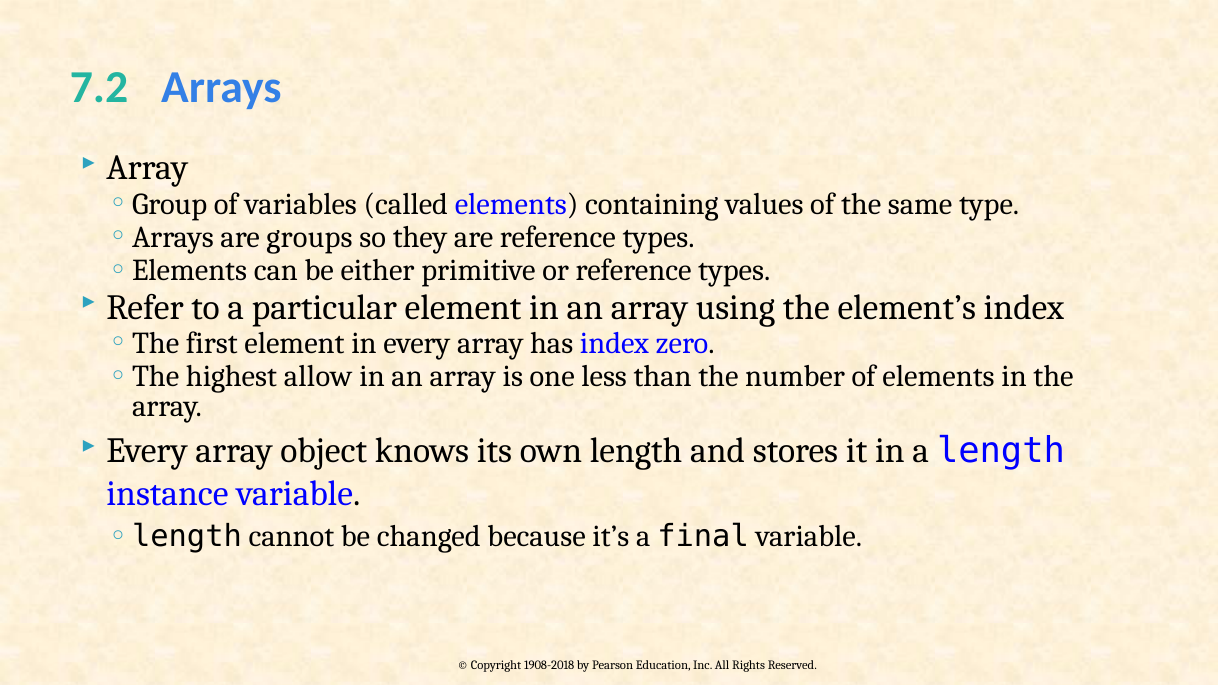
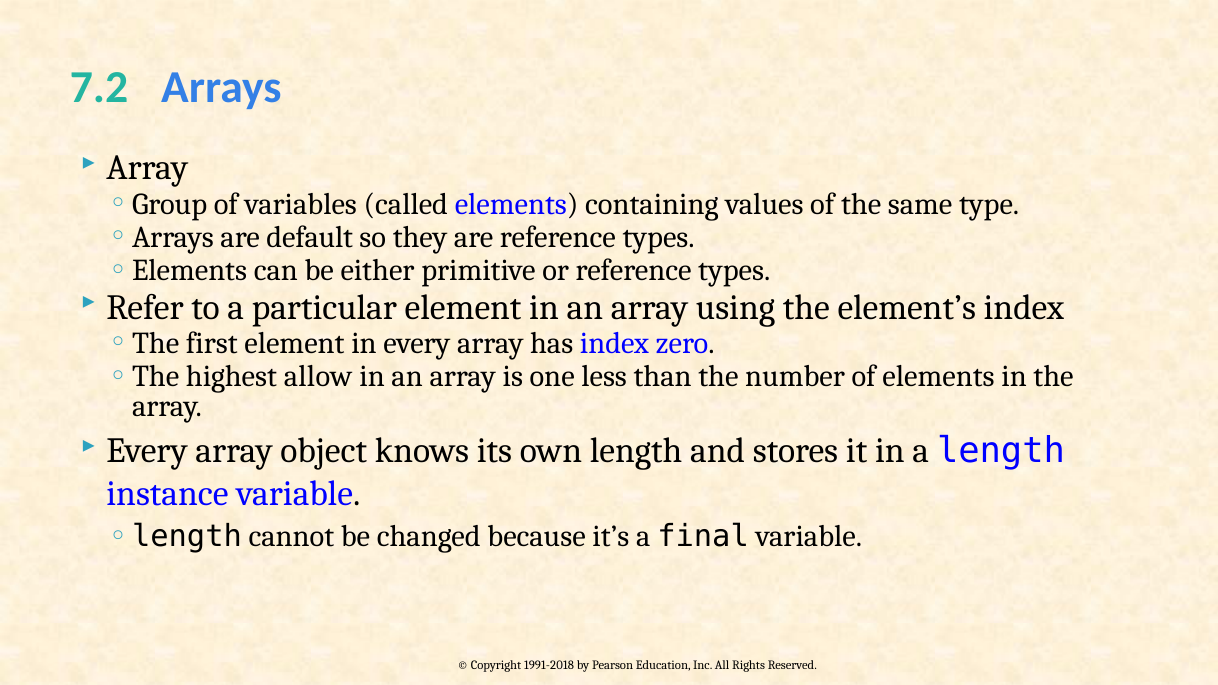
groups: groups -> default (310, 237)
1908-2018: 1908-2018 -> 1991-2018 (549, 665)
